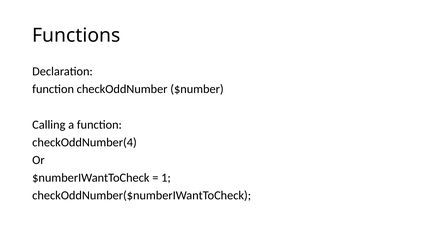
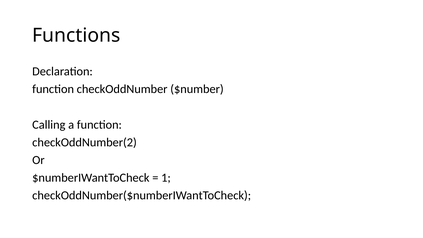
checkOddNumber(4: checkOddNumber(4 -> checkOddNumber(2 (85, 142)
